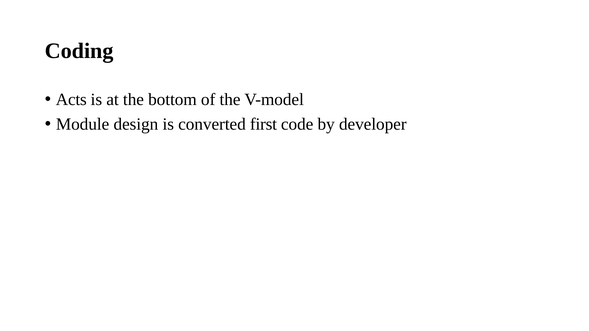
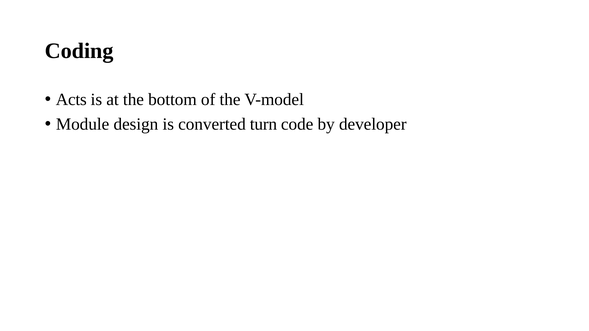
first: first -> turn (263, 124)
